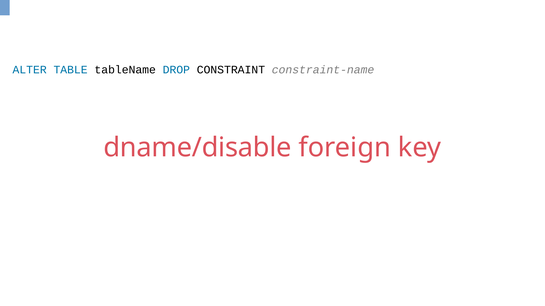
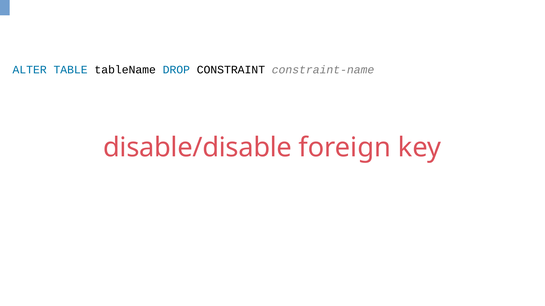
dname/disable: dname/disable -> disable/disable (198, 148)
